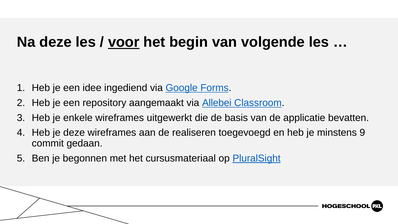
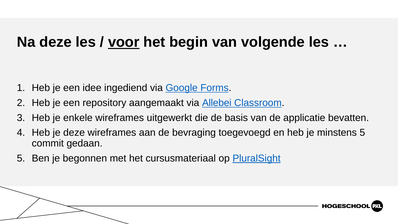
realiseren: realiseren -> bevraging (194, 133)
minstens 9: 9 -> 5 (362, 133)
